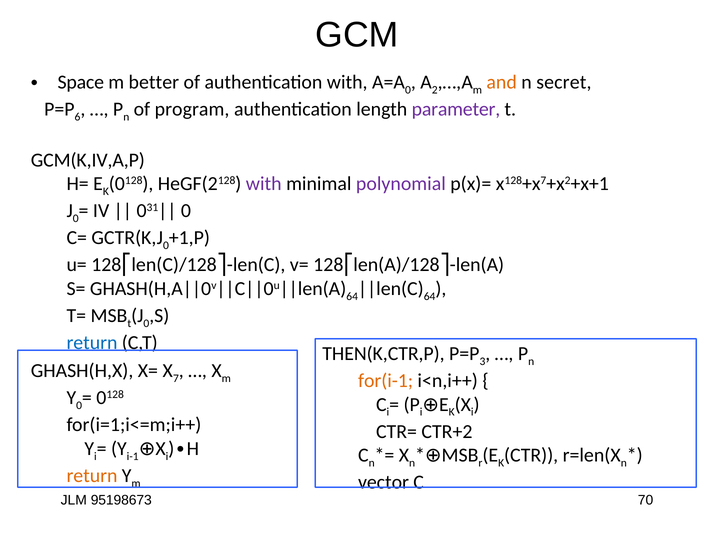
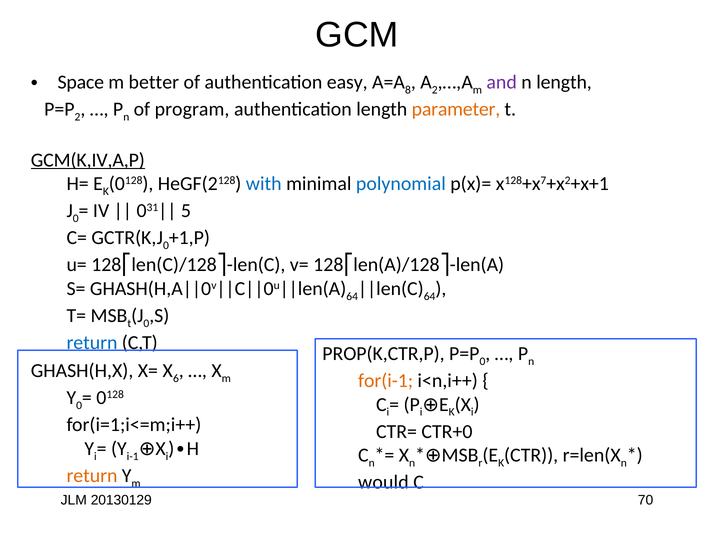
authentication with: with -> easy (347, 82)
0: 0 -> 8 (408, 90)
and colour: orange -> purple (502, 82)
n secret: secret -> length (564, 82)
6: 6 -> 2 (78, 117)
parameter colour: purple -> orange (456, 109)
GCM(K,IV,A,P underline: none -> present (88, 160)
with colour: purple -> blue (264, 184)
polynomial colour: purple -> blue (401, 184)
0: 0 -> 5 (186, 211)
THEN(K,CTR,P: THEN(K,CTR,P -> PROP(K,CTR,P (383, 354)
3: 3 -> 0 (482, 362)
7: 7 -> 6 (176, 379)
CTR+2: CTR+2 -> CTR+0 (447, 432)
vector: vector -> would (383, 483)
95198673: 95198673 -> 20130129 (121, 501)
